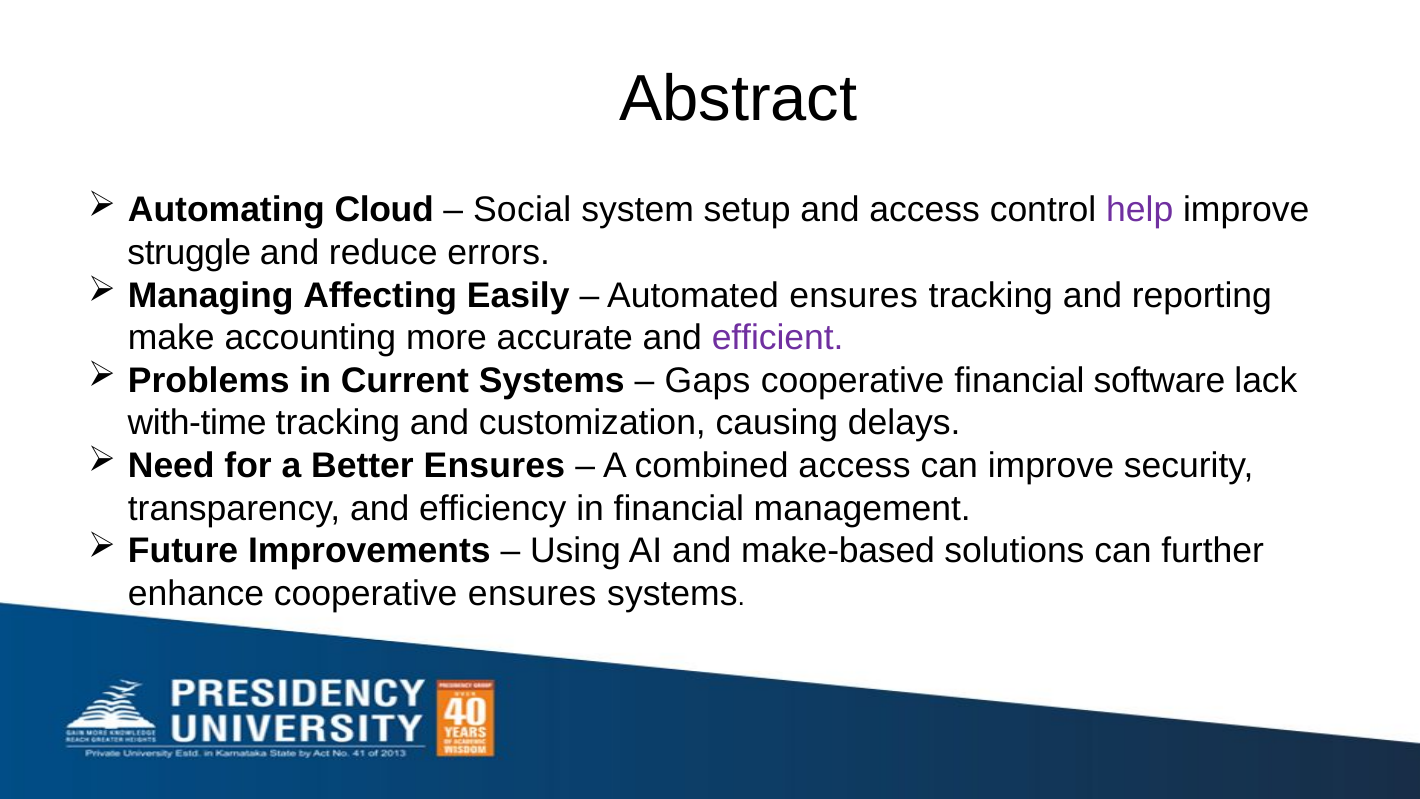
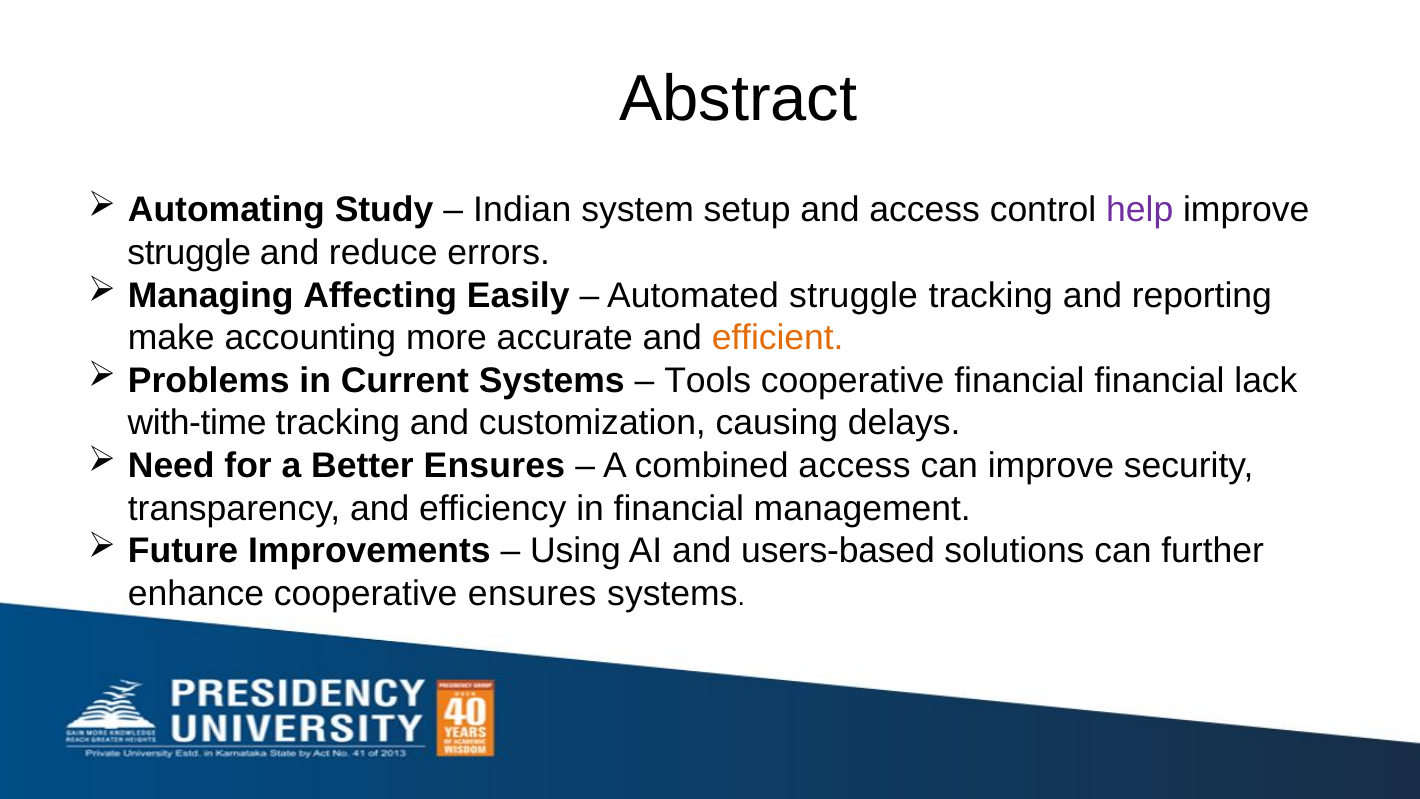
Cloud: Cloud -> Study (384, 210)
Social: Social -> Indian (522, 210)
Automated ensures: ensures -> struggle (854, 295)
efficient colour: purple -> orange (778, 338)
Gaps: Gaps -> Tools (708, 381)
financial software: software -> financial (1159, 381)
make-based: make-based -> users-based (838, 551)
